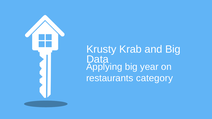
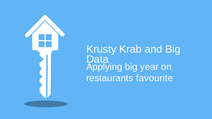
category: category -> favourite (154, 78)
